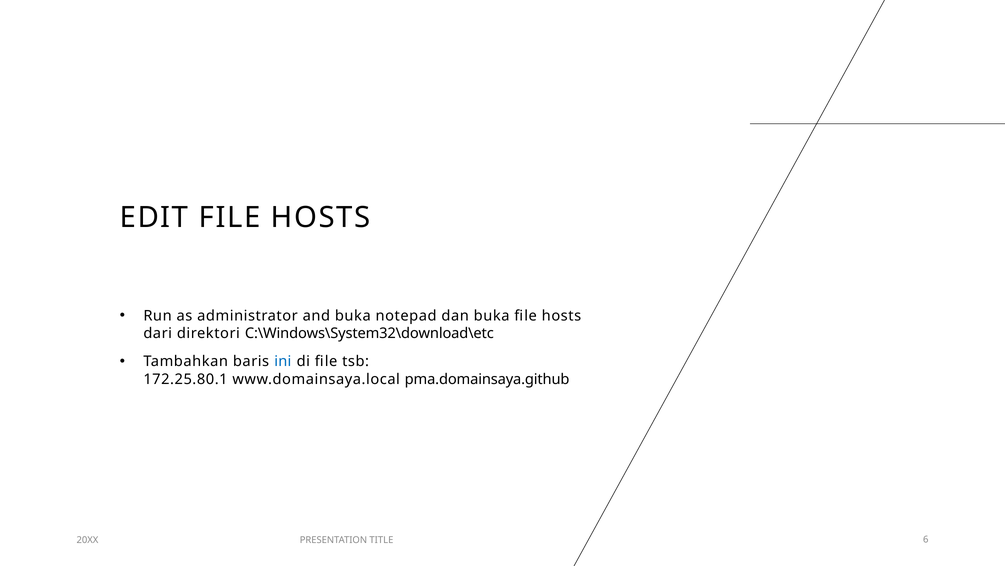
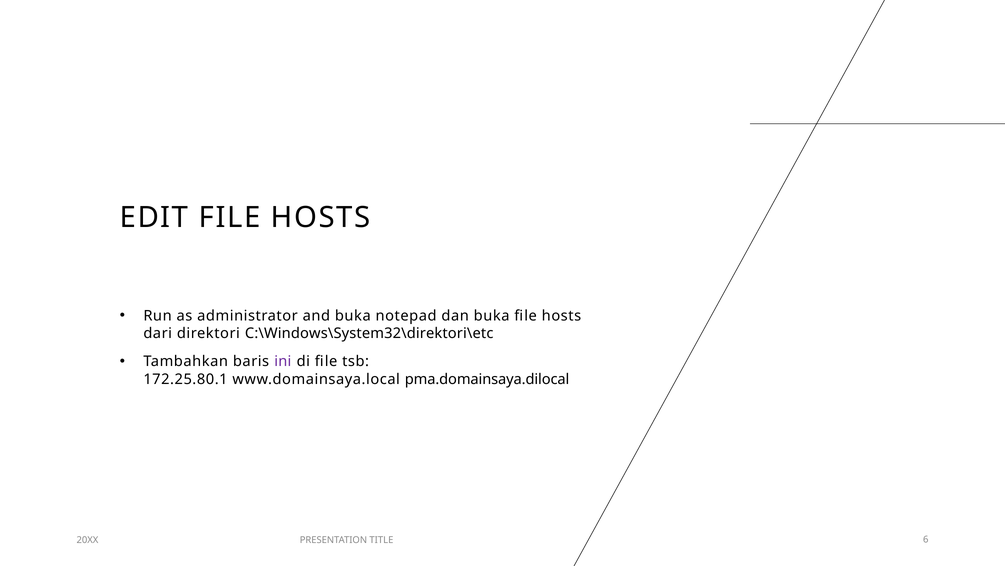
C:\Windows\System32\download\etc: C:\Windows\System32\download\etc -> C:\Windows\System32\direktori\etc (369, 333)
ini colour: blue -> purple (283, 361)
pma.domainsaya.github: pma.domainsaya.github -> pma.domainsaya.dilocal (487, 379)
